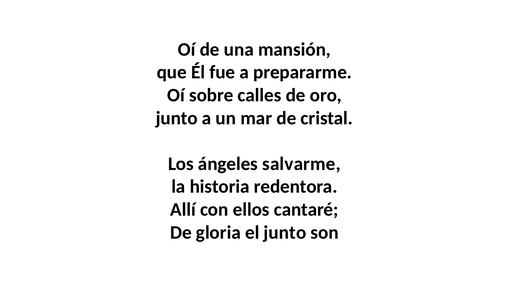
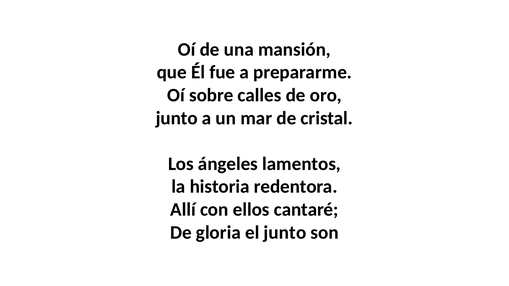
salvarme: salvarme -> lamentos (302, 164)
